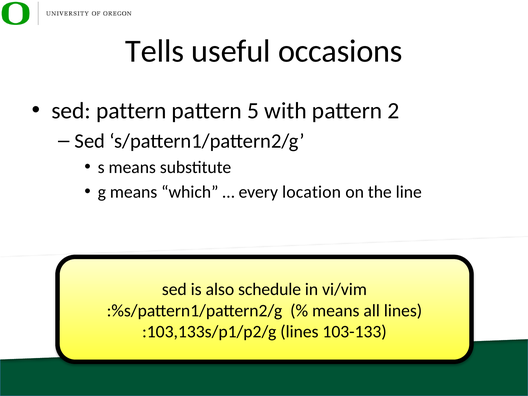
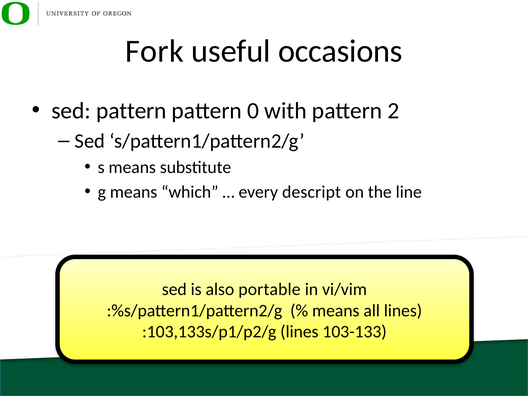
Tells: Tells -> Fork (154, 51)
5: 5 -> 0 (253, 111)
location: location -> descript (312, 192)
schedule: schedule -> portable (269, 289)
